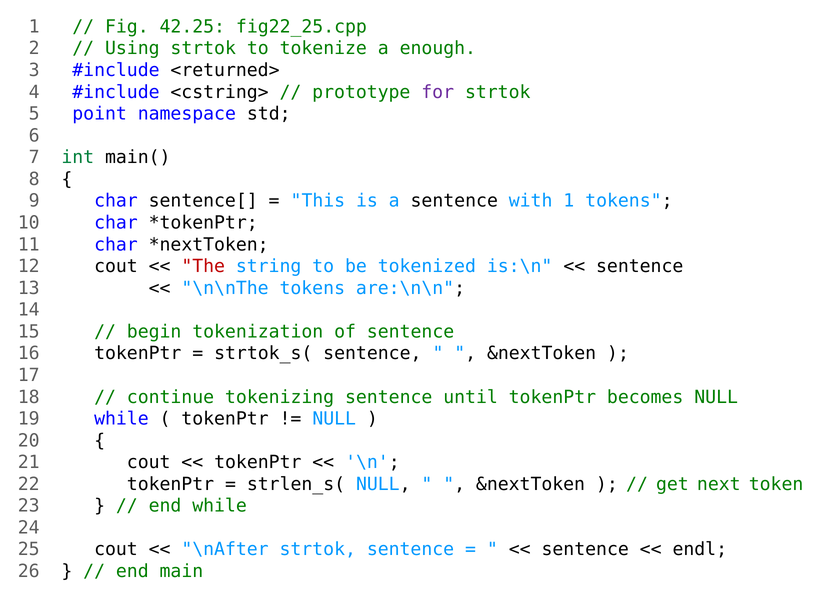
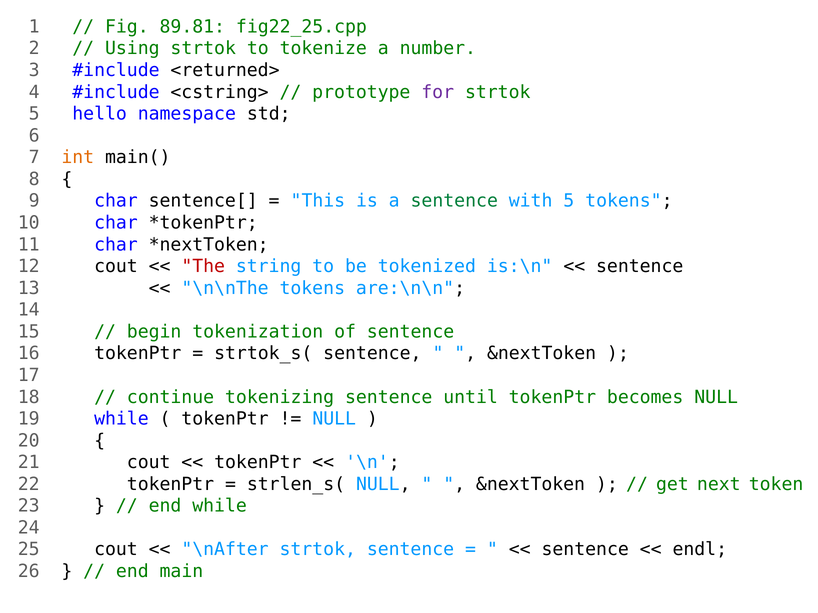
42.25: 42.25 -> 89.81 (192, 27)
enough: enough -> number (438, 48)
point: point -> hello (100, 114)
int colour: green -> orange (78, 158)
sentence colour: black -> green (454, 201)
1: 1 -> 5 (569, 201)
